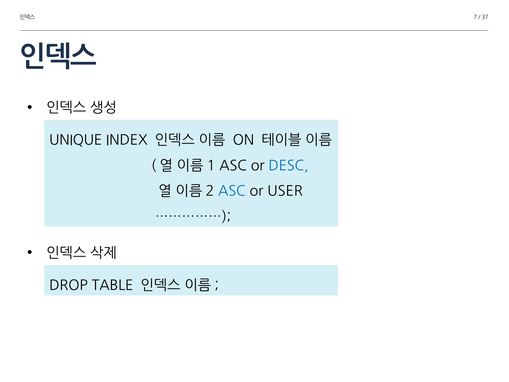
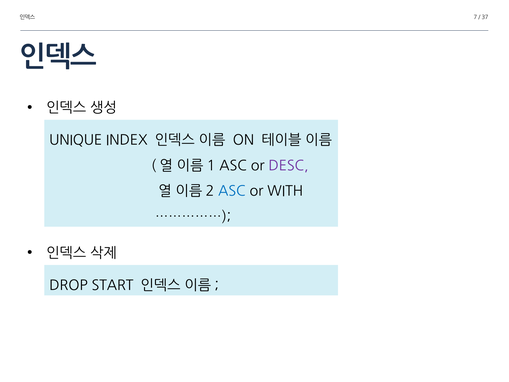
DESC colour: blue -> purple (288, 166)
USER: USER -> WITH (285, 191)
TABLE: TABLE -> START (113, 285)
